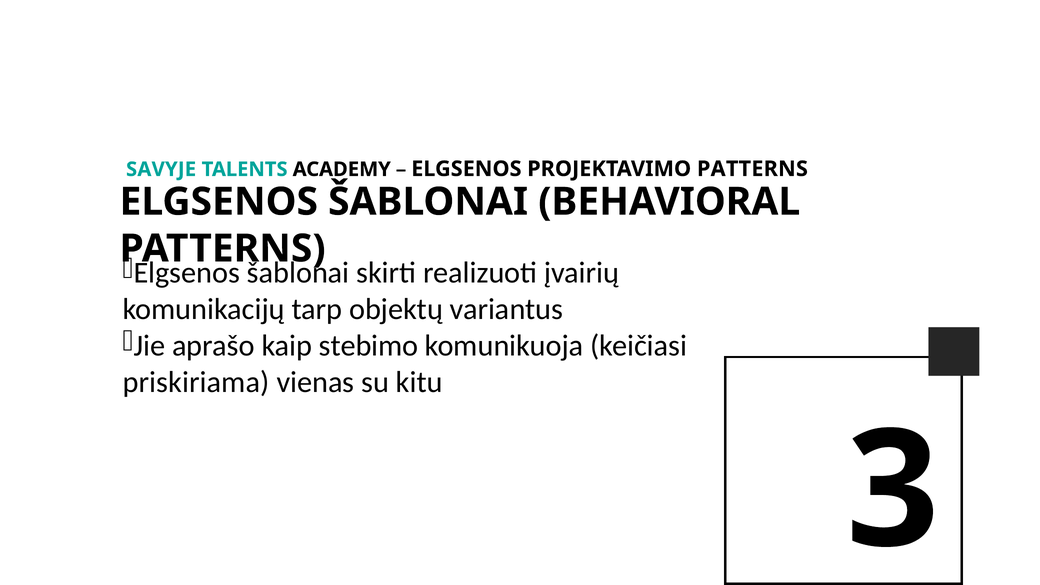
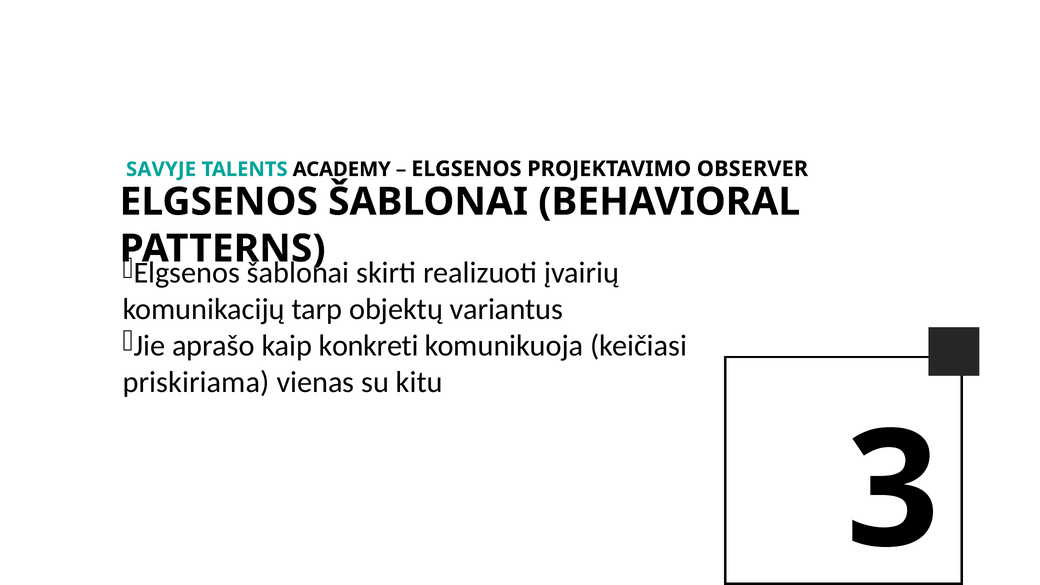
PROJEKTAVIMO PATTERNS: PATTERNS -> OBSERVER (752, 169)
stebimo: stebimo -> konkreti (369, 346)
